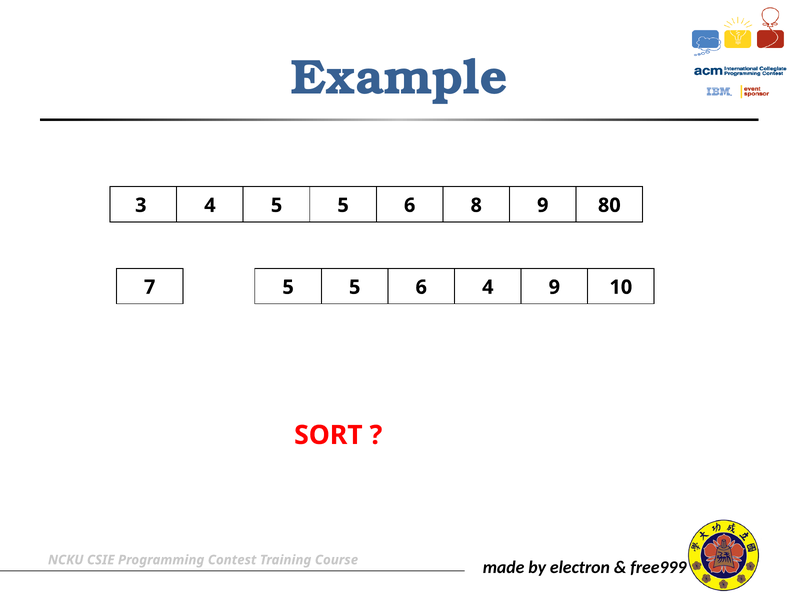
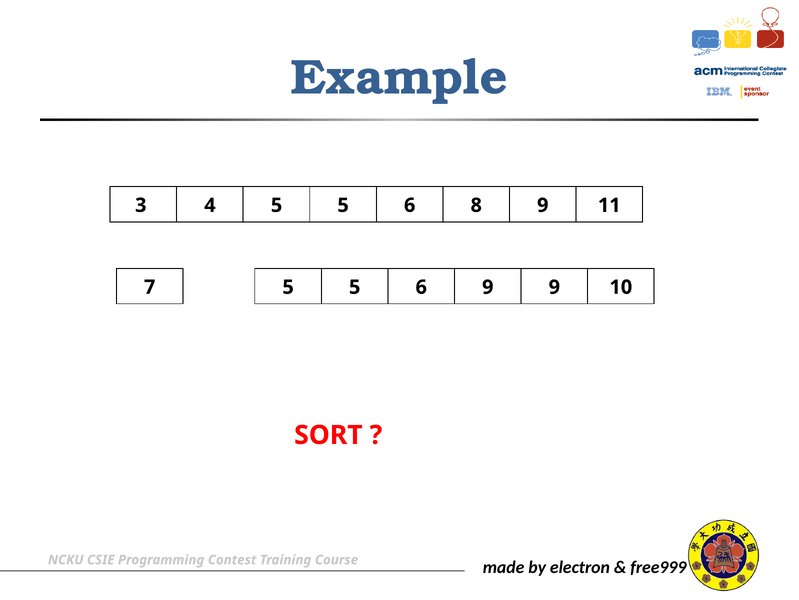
80: 80 -> 11 (609, 205)
6 4: 4 -> 9 (488, 287)
